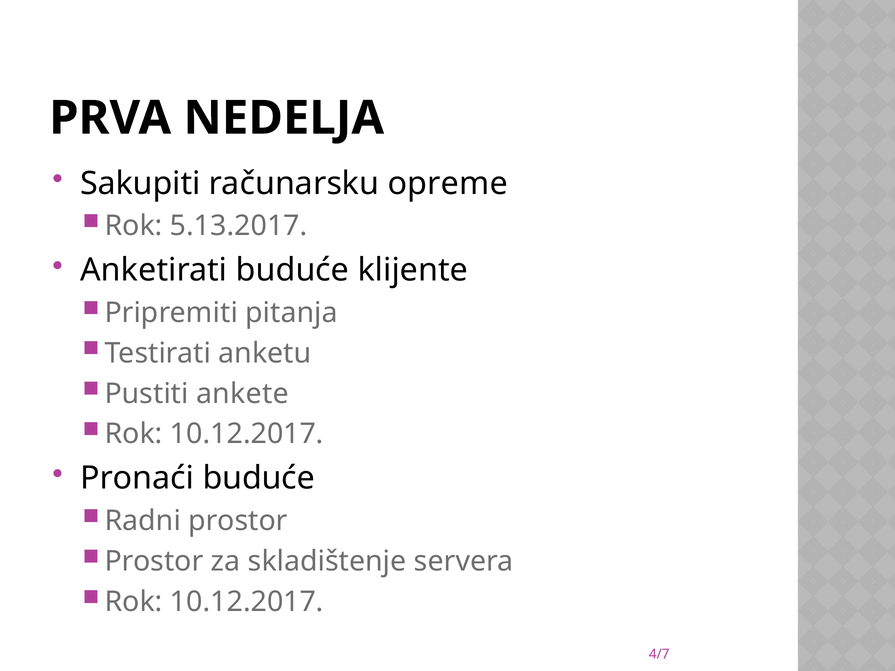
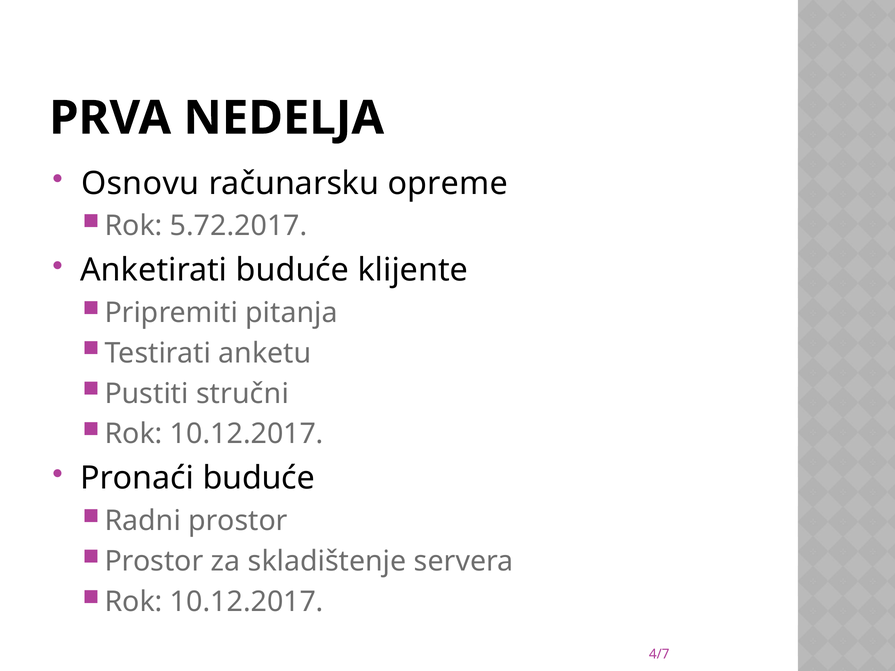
Sakupiti: Sakupiti -> Osnovu (140, 184)
5.13.2017: 5.13.2017 -> 5.72.2017 (239, 226)
ankete: ankete -> stručni (242, 394)
